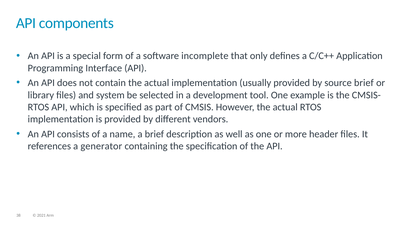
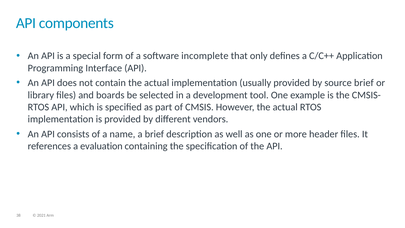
system: system -> boards (110, 95)
generator: generator -> evaluation (101, 146)
